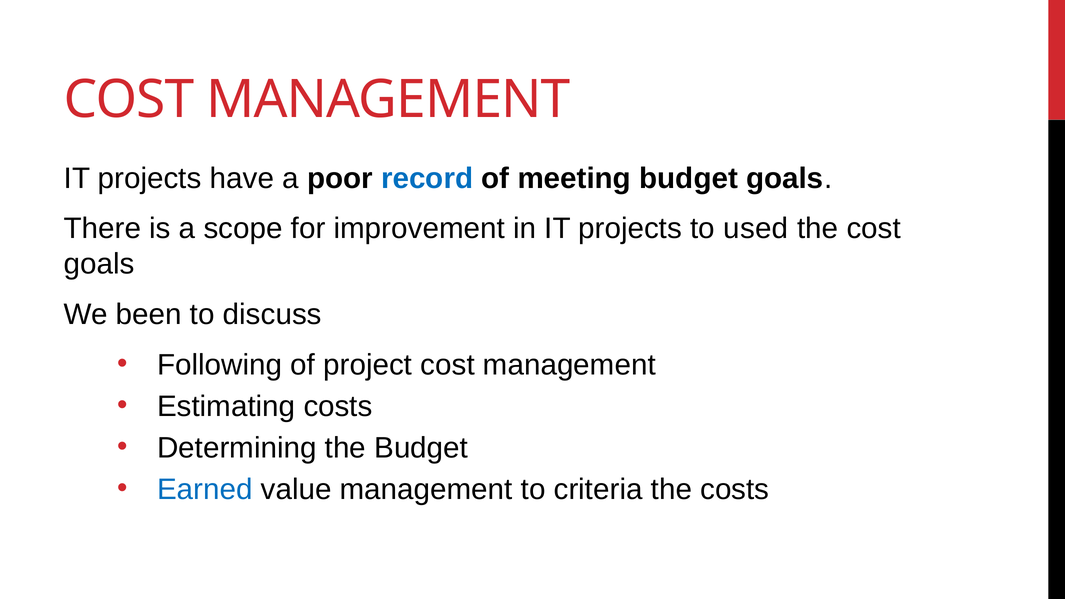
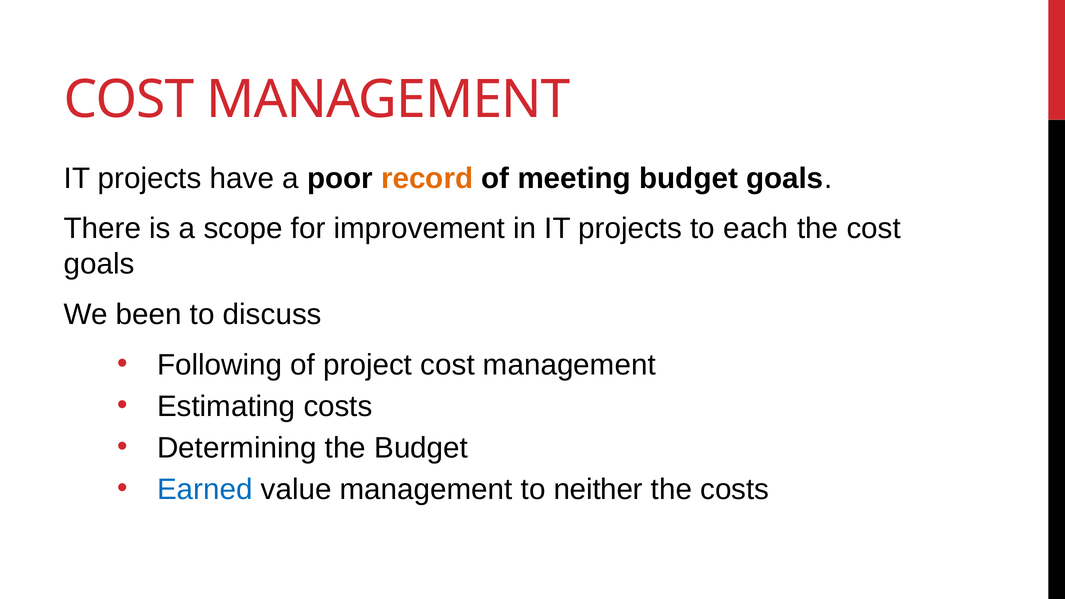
record colour: blue -> orange (427, 178)
used: used -> each (756, 229)
criteria: criteria -> neither (598, 489)
